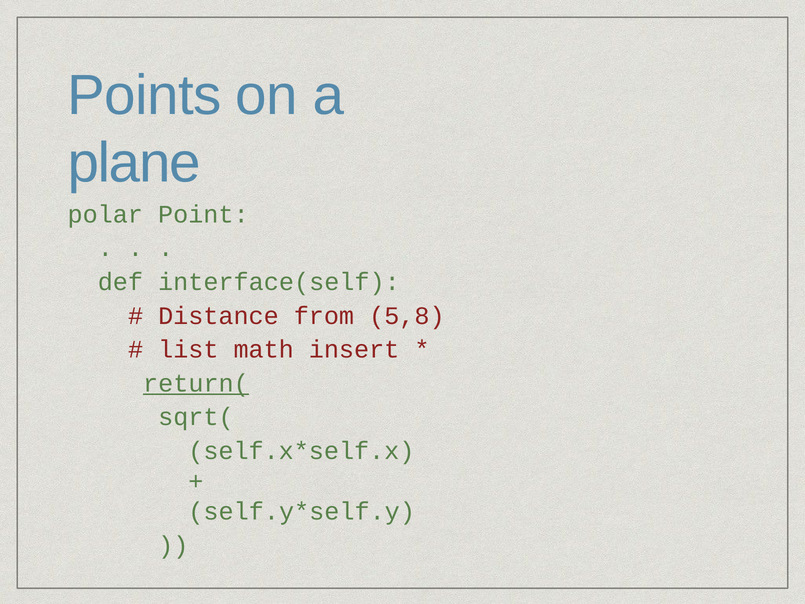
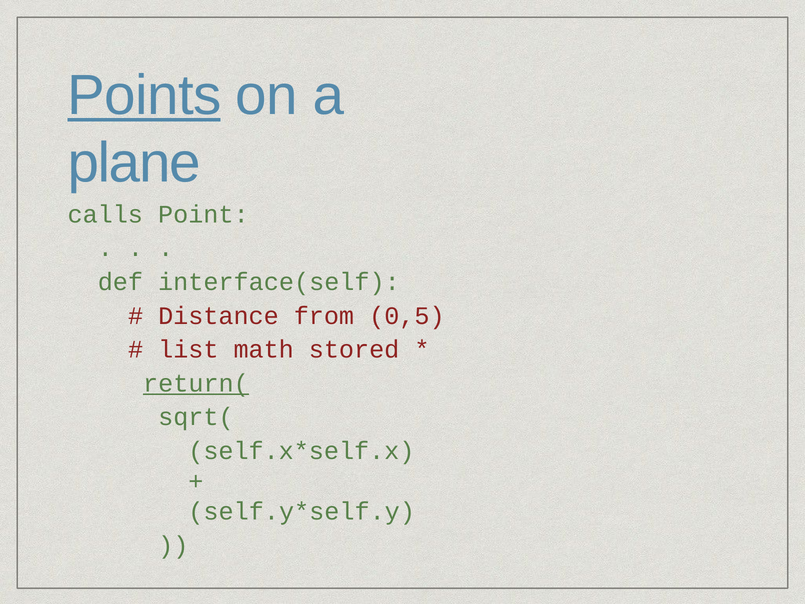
Points underline: none -> present (144, 95)
polar: polar -> calls (105, 214)
5,8: 5,8 -> 0,5 (407, 316)
insert: insert -> stored (354, 349)
